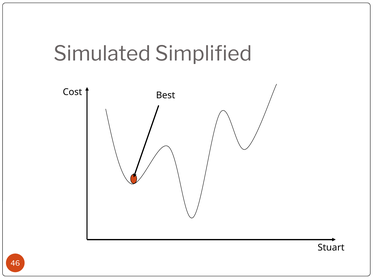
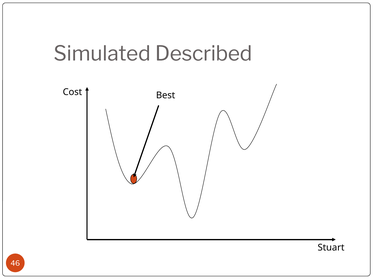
Simplified: Simplified -> Described (204, 54)
